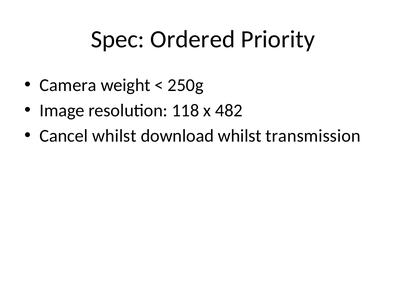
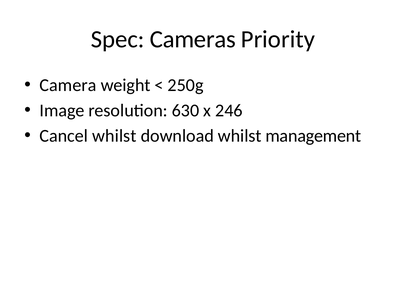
Ordered: Ordered -> Cameras (193, 39)
118: 118 -> 630 (185, 110)
482: 482 -> 246 (229, 110)
transmission: transmission -> management (313, 136)
